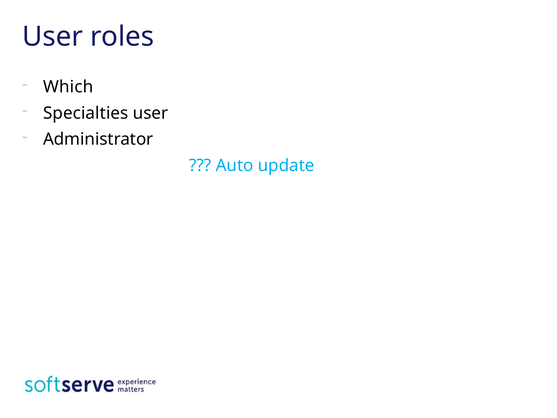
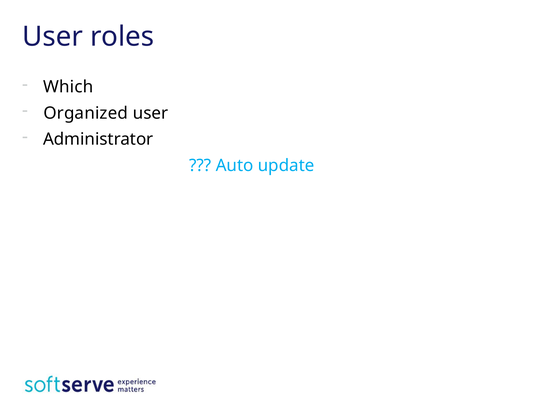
Specialties: Specialties -> Organized (86, 113)
